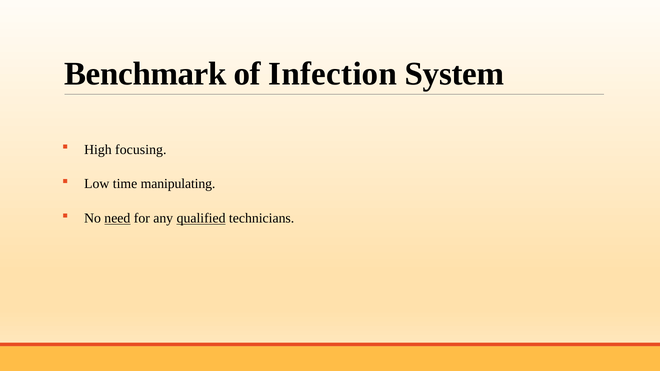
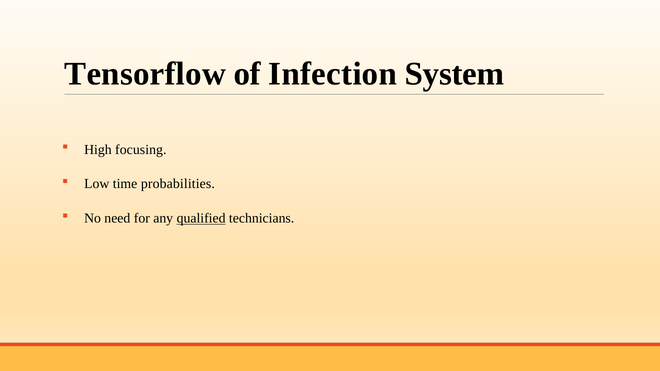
Benchmark: Benchmark -> Tensorflow (145, 74)
manipulating: manipulating -> probabilities (178, 184)
need underline: present -> none (117, 218)
